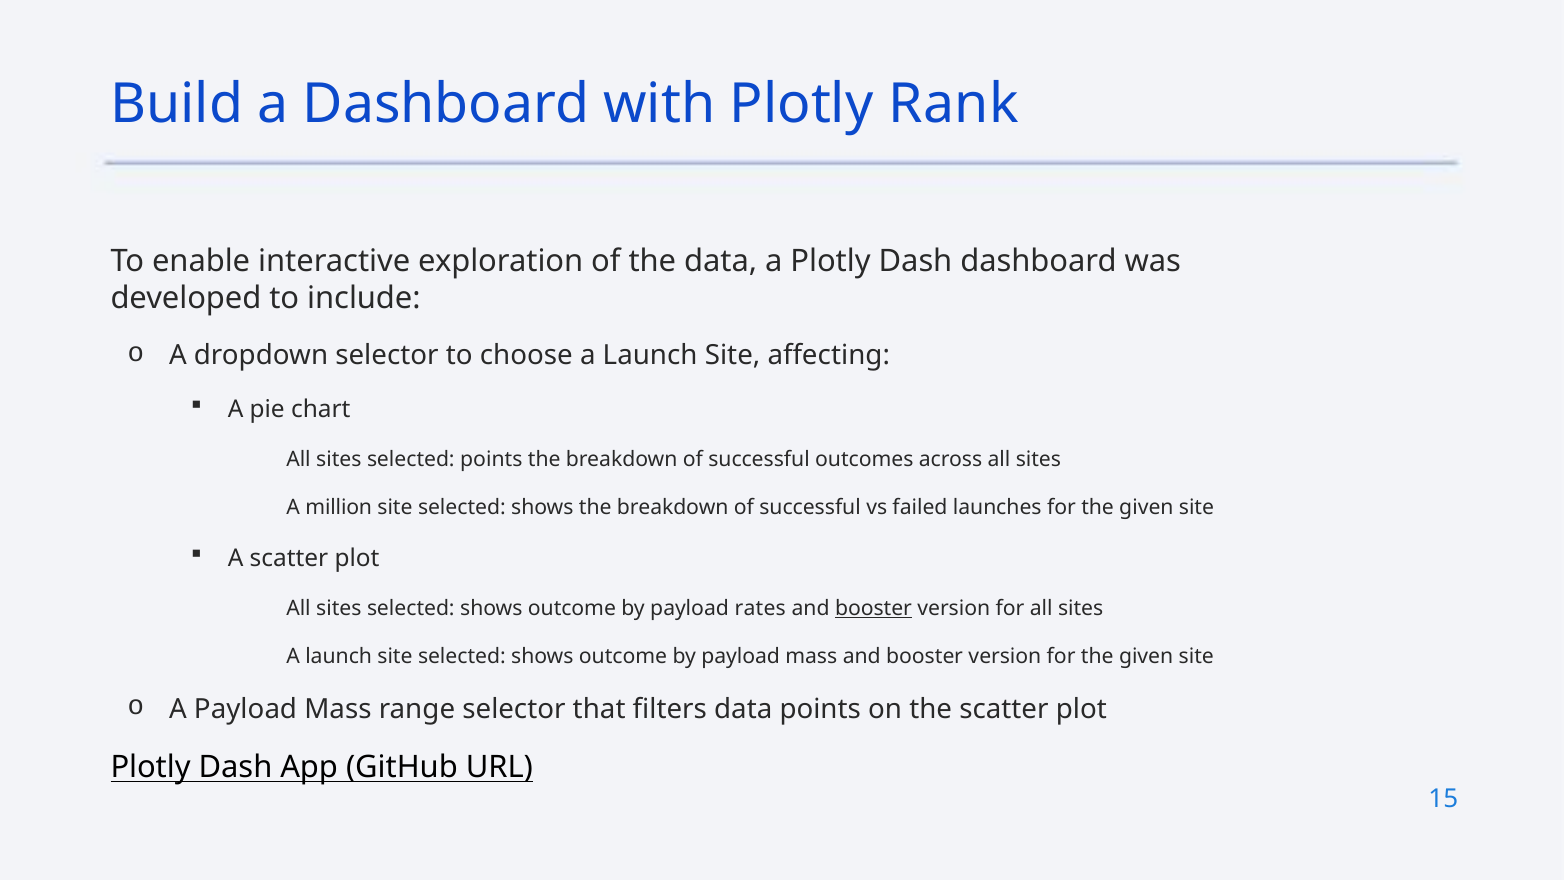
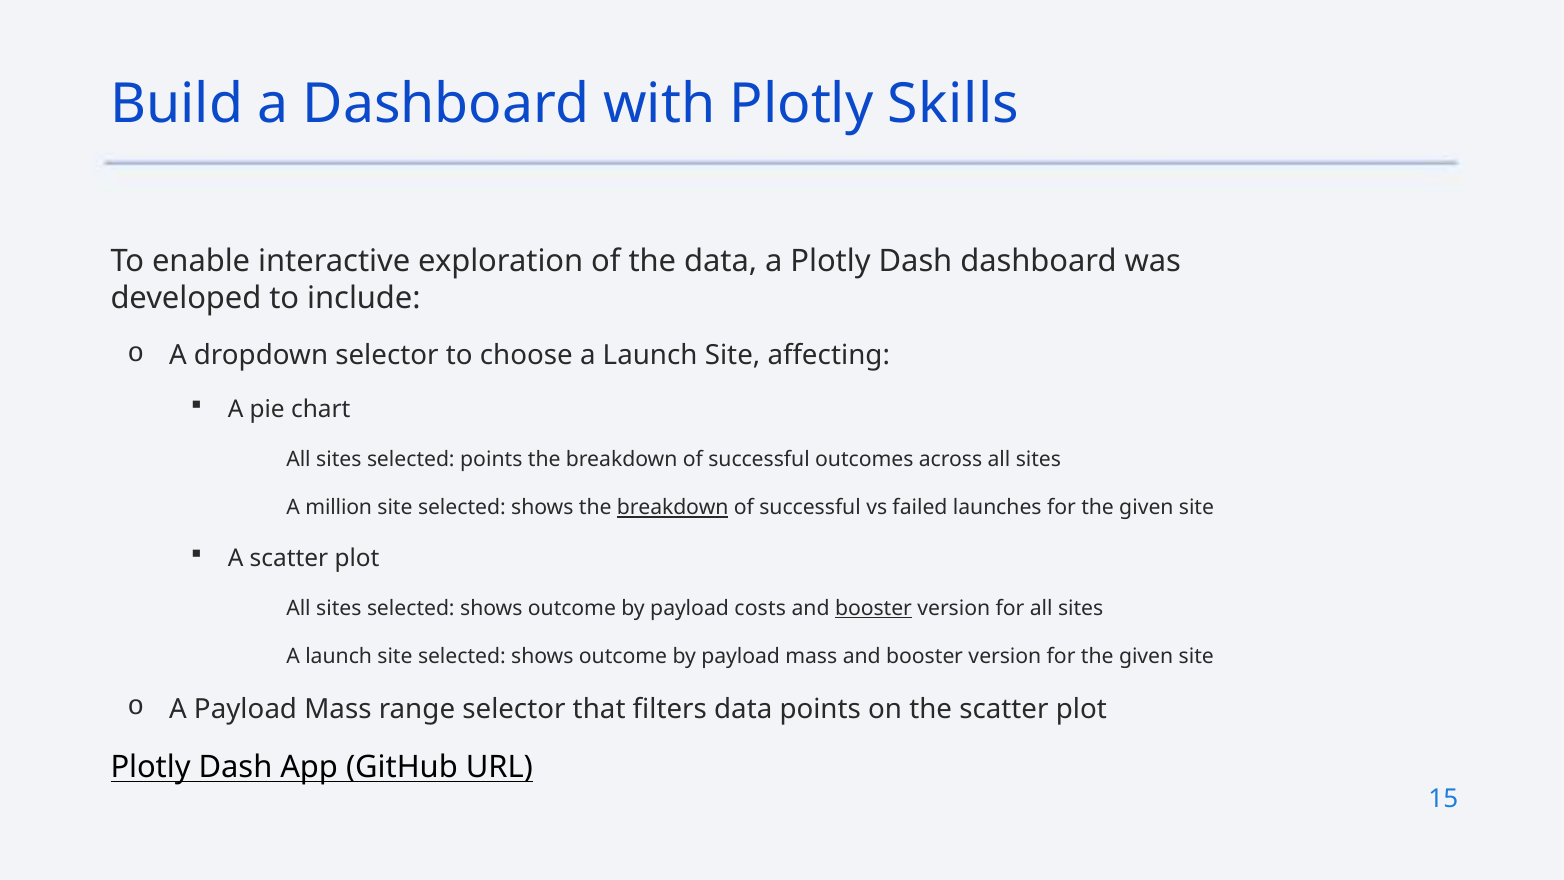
Rank: Rank -> Skills (954, 104)
breakdown underline: none -> present (673, 508)
rates: rates -> costs (760, 608)
